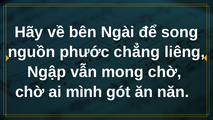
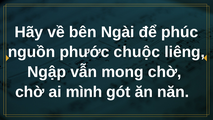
song: song -> phúc (180, 32)
chẳng: chẳng -> chuộc (137, 52)
